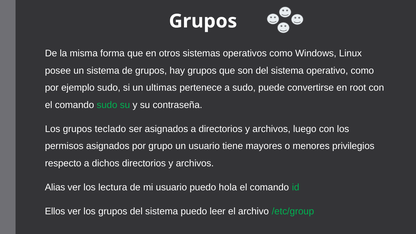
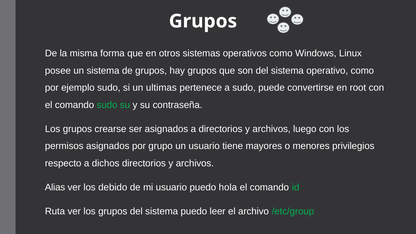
teclado: teclado -> crearse (110, 129)
lectura: lectura -> debido (113, 187)
Ellos: Ellos -> Ruta (55, 211)
